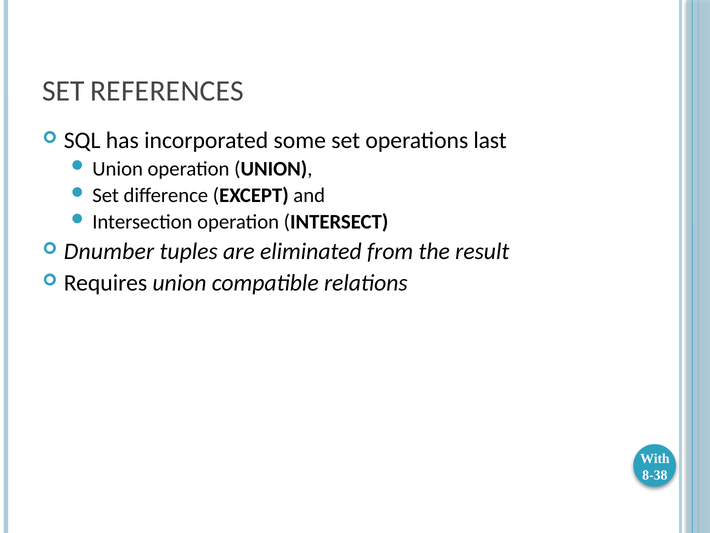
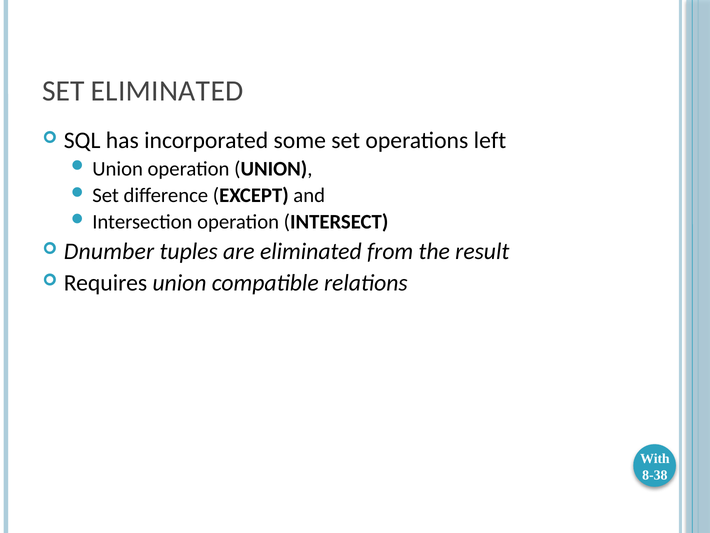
SET REFERENCES: REFERENCES -> ELIMINATED (167, 91)
last: last -> left (490, 140)
